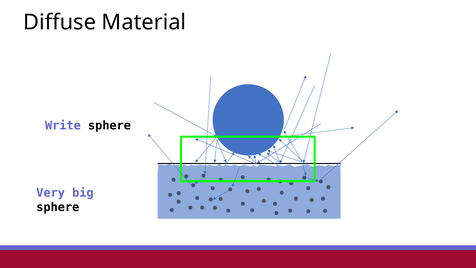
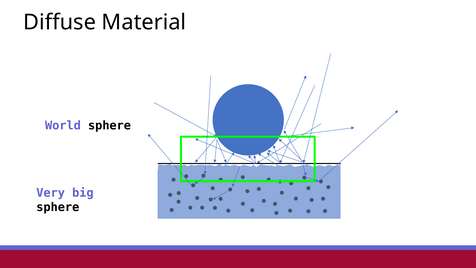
Write: Write -> World (63, 126)
